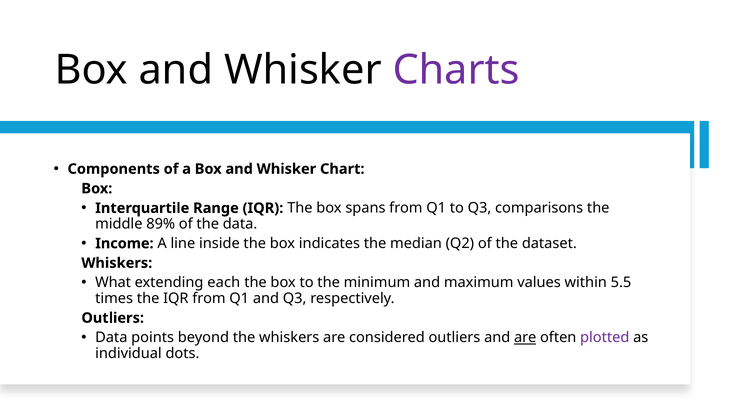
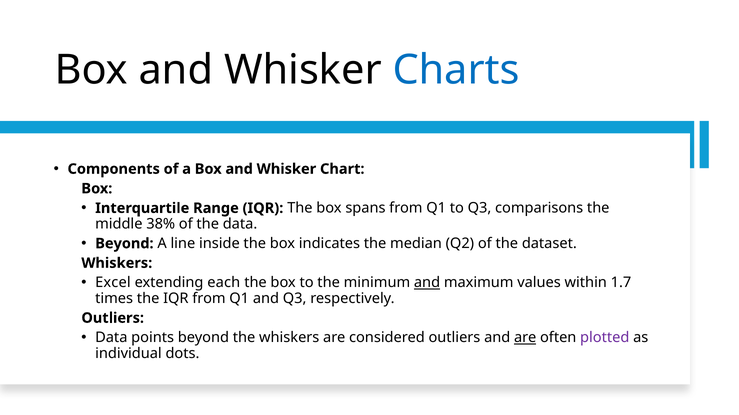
Charts colour: purple -> blue (456, 70)
89%: 89% -> 38% (161, 224)
Income: Income -> Beyond (124, 244)
What: What -> Excel (113, 283)
and underline: none -> present (427, 283)
5.5: 5.5 -> 1.7 (621, 283)
